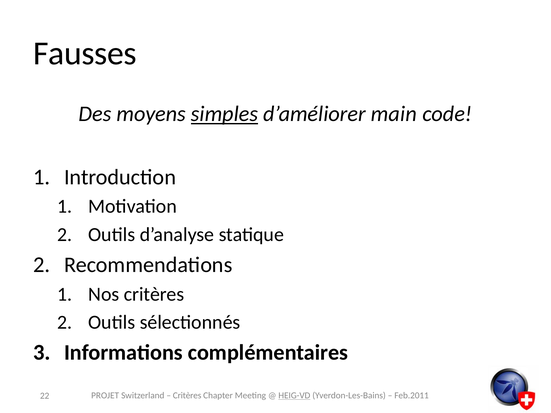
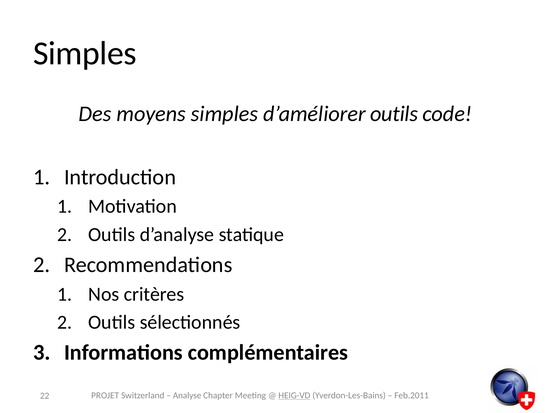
Fausses: Fausses -> Simples (85, 53)
simples underline: present -> none (225, 114)
d’améliorer main: main -> outils (394, 114)
Critères: Critères -> Analyse (187, 396)
